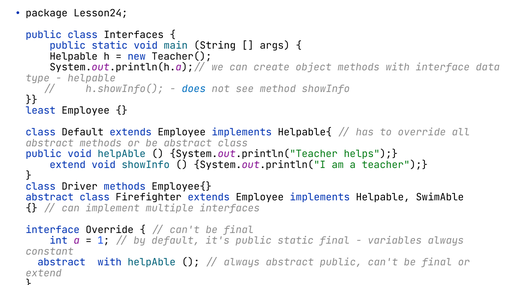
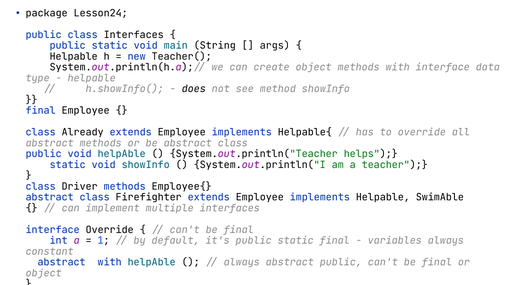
does colour: blue -> black (194, 89)
least: least -> final (41, 111)
class Default: Default -> Already (83, 132)
extend: extend -> static (68, 165)
extend: extend -> object (44, 273)
